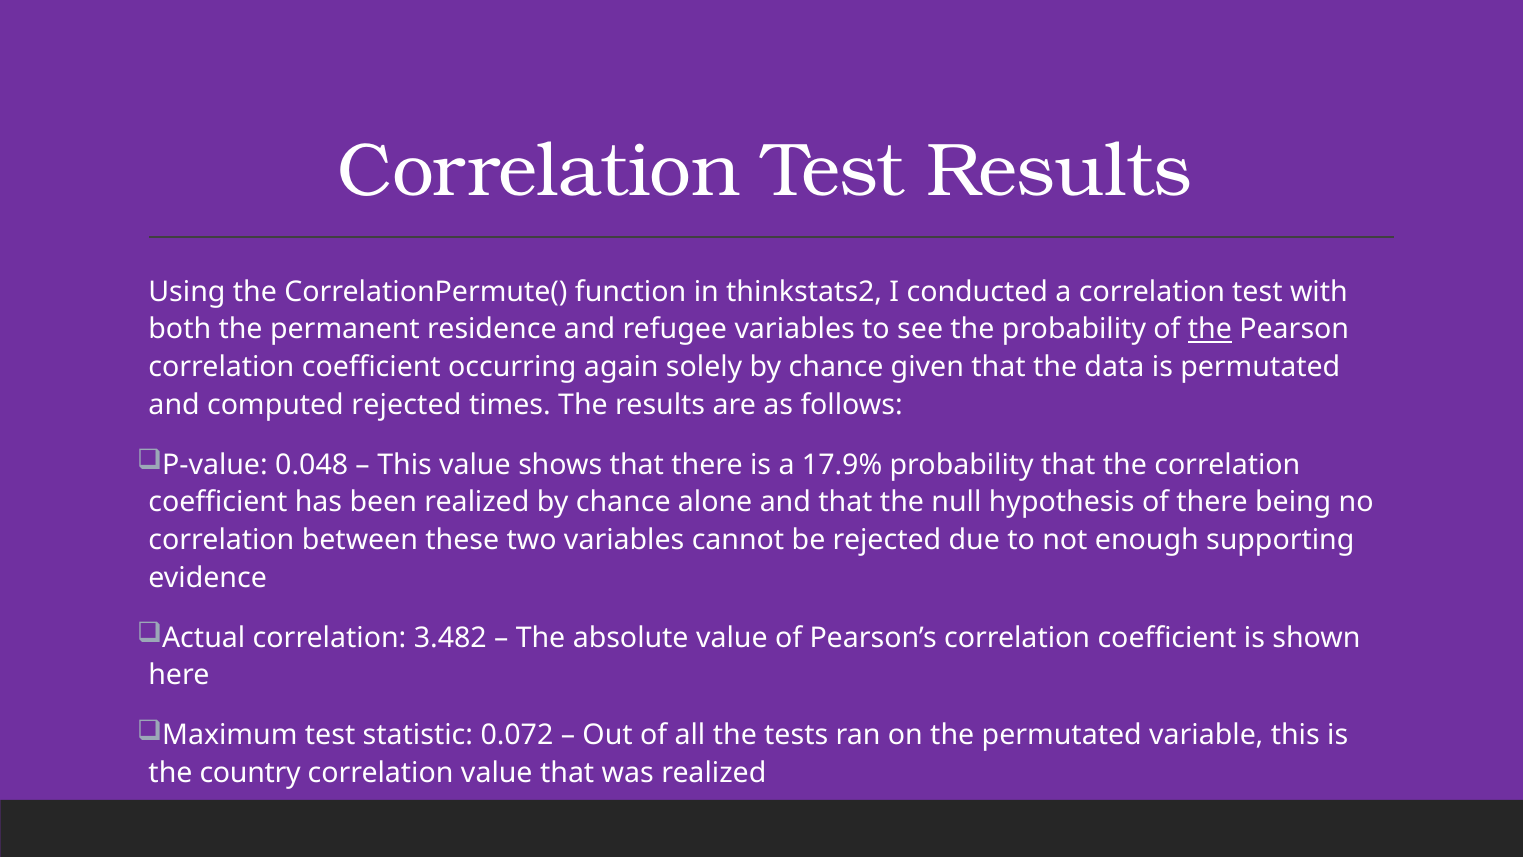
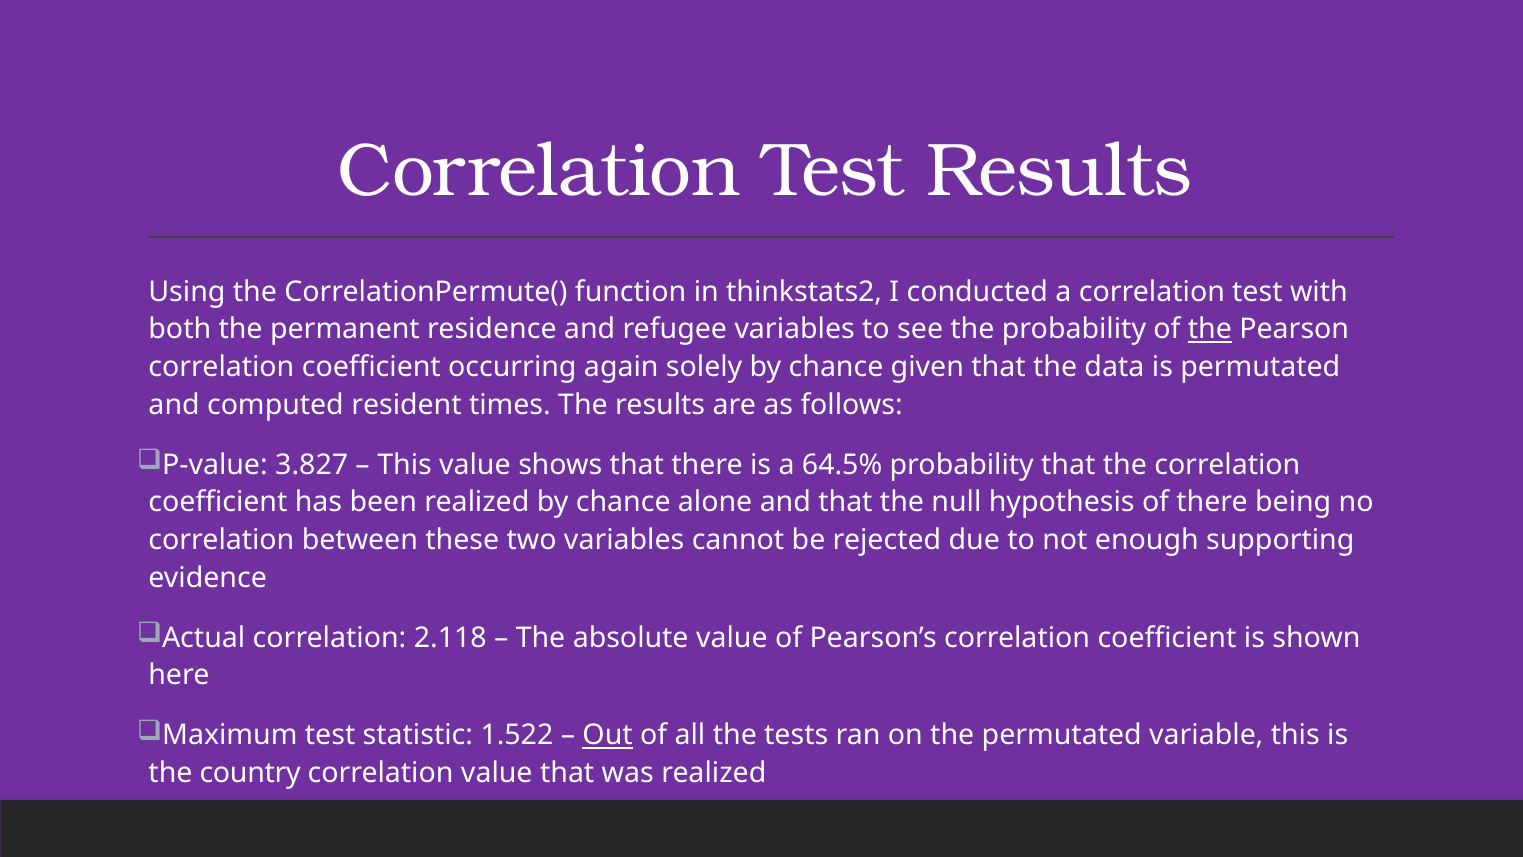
computed rejected: rejected -> resident (406, 405)
0.048: 0.048 -> 3.827 (312, 465)
17.9%: 17.9% -> 64.5% (842, 465)
3.482: 3.482 -> 2.118 (450, 638)
0.072: 0.072 -> 1.522 (517, 735)
Out underline: none -> present (608, 735)
